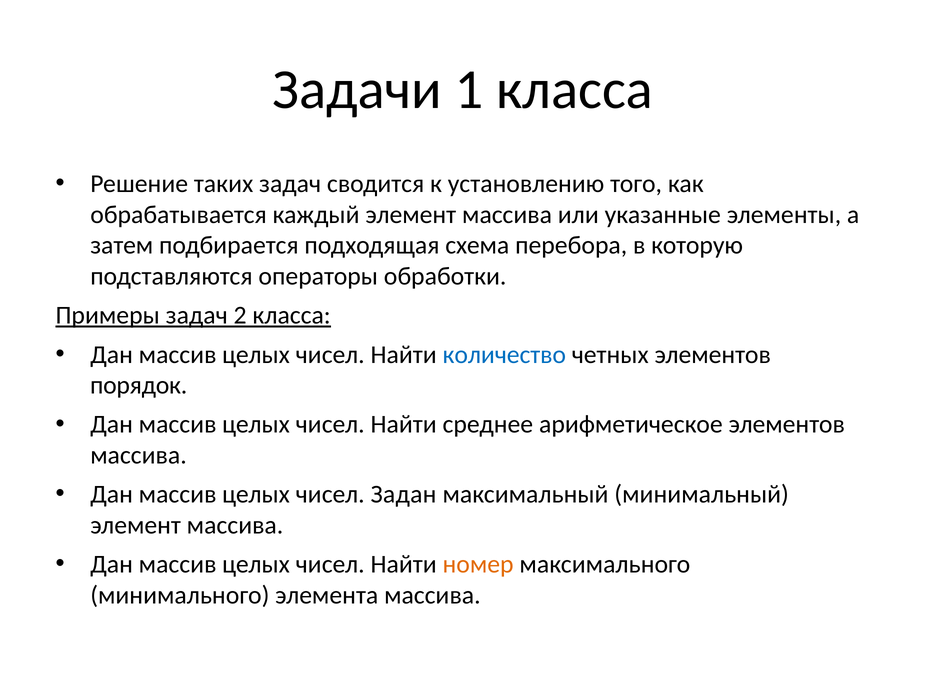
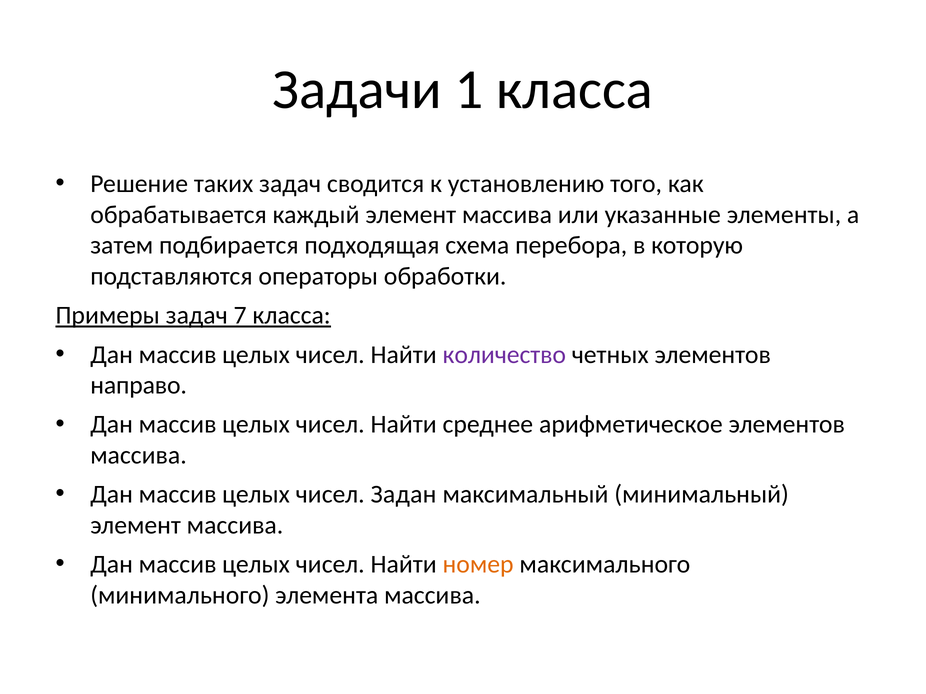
2: 2 -> 7 (240, 316)
количество colour: blue -> purple (504, 355)
порядок: порядок -> направо (139, 386)
